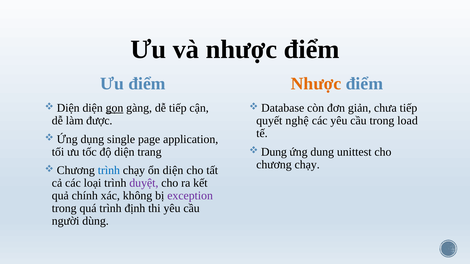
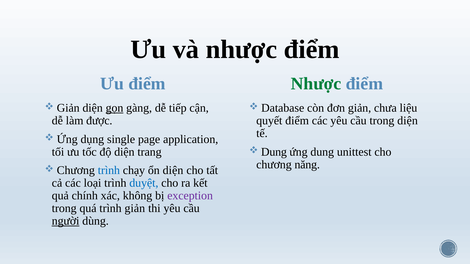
Nhược colour: orange -> green (316, 84)
Diện: Diện -> Giản (68, 108)
chưa tiếp: tiếp -> liệu (408, 108)
quyết nghệ: nghệ -> điểm (297, 121)
trong load: load -> diện (408, 121)
chương chạy: chạy -> năng (307, 165)
duyệt colour: purple -> blue (144, 183)
trình định: định -> giản (135, 209)
người underline: none -> present (66, 221)
